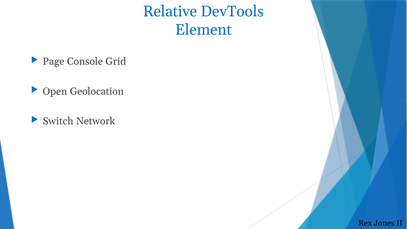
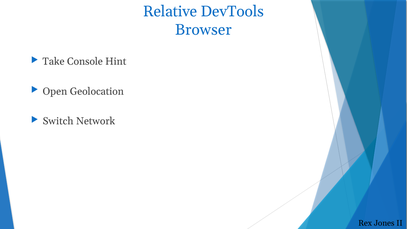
Element: Element -> Browser (203, 30)
Page: Page -> Take (54, 61)
Grid: Grid -> Hint (116, 61)
